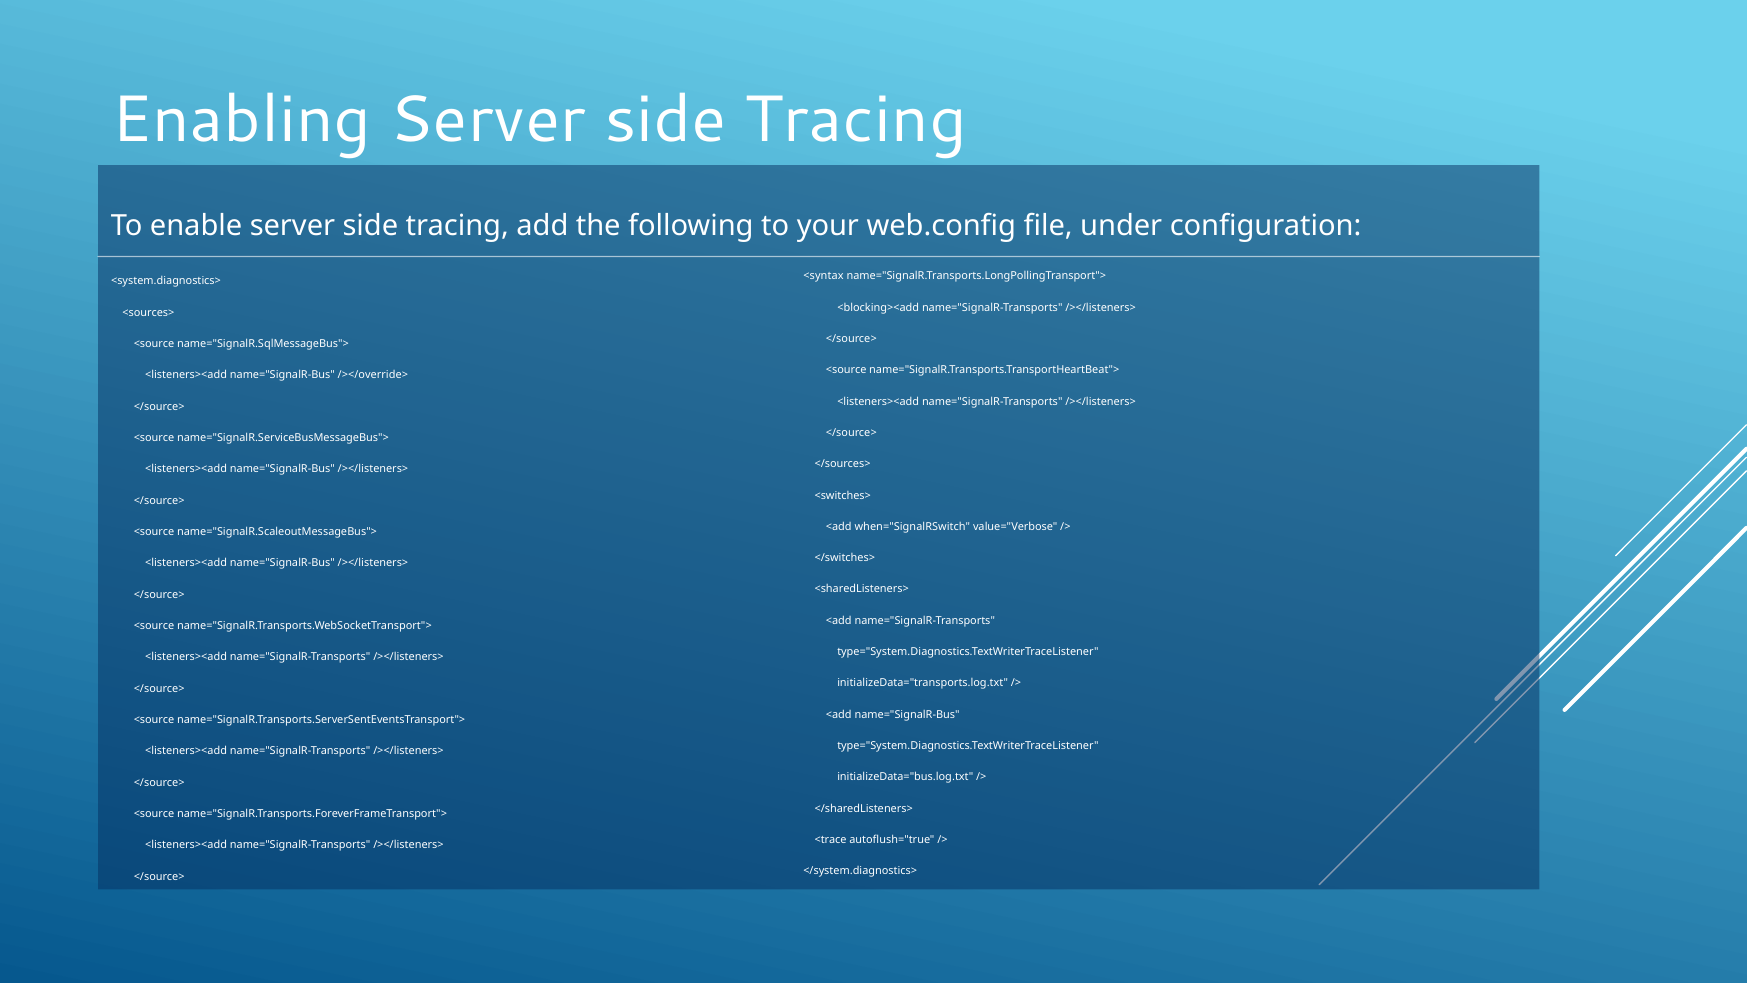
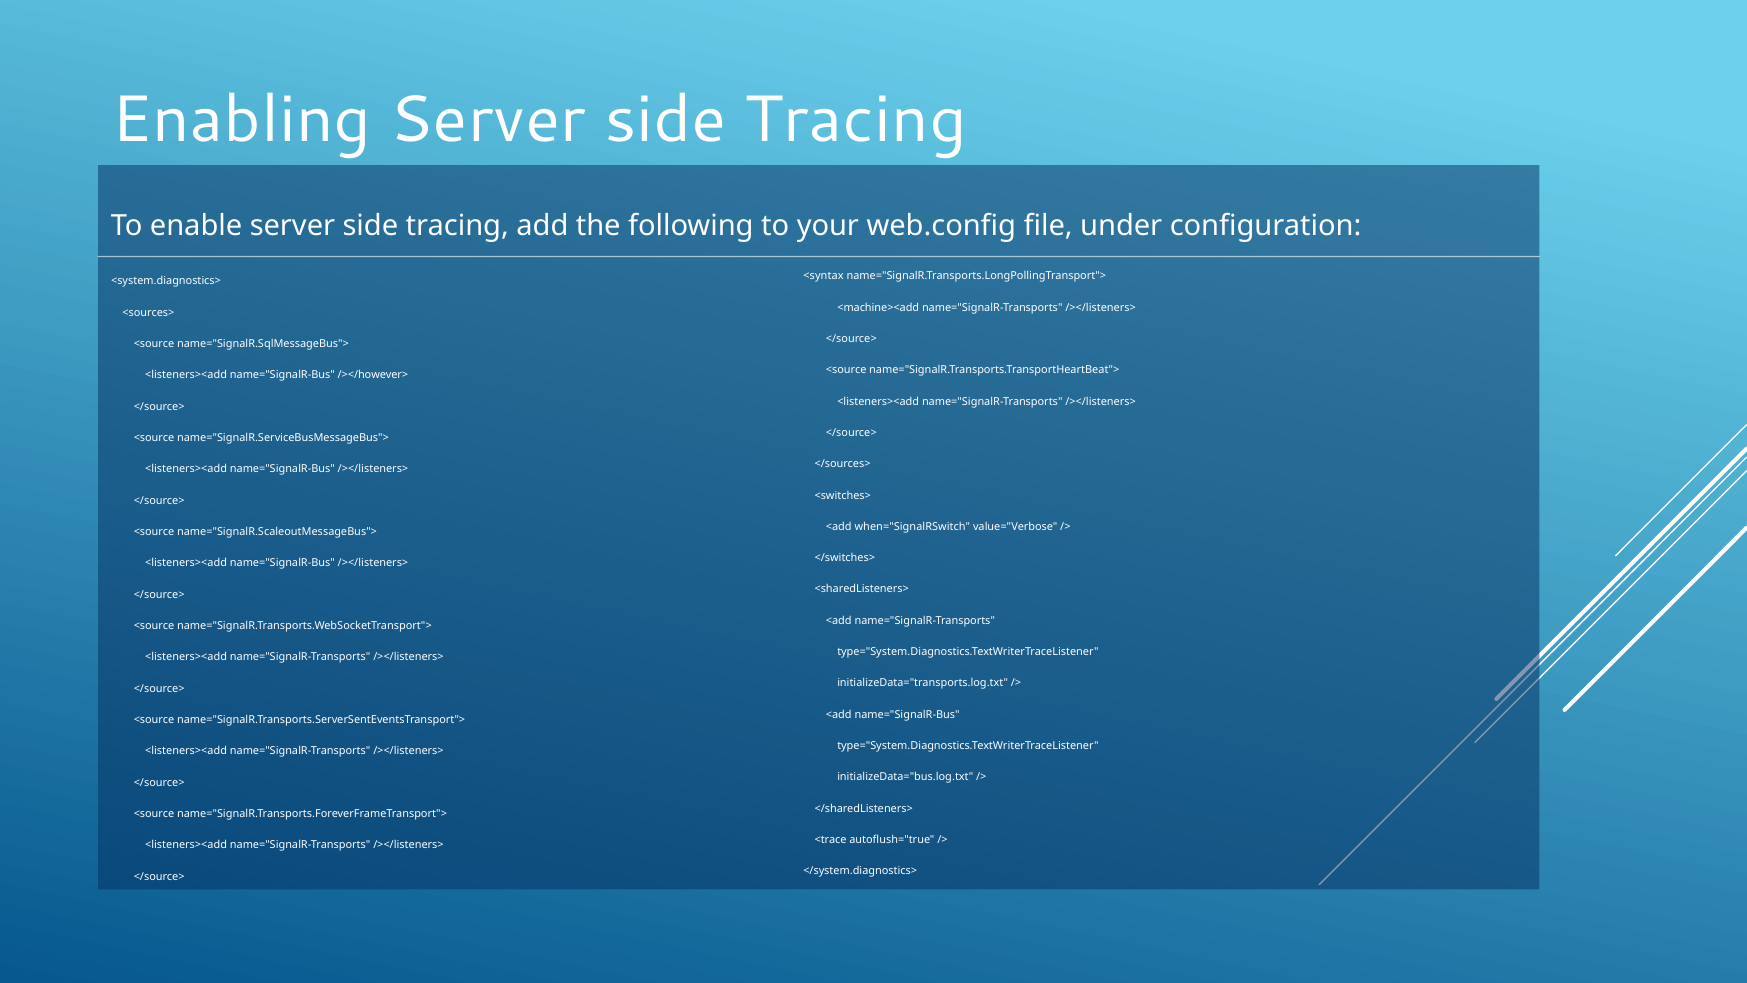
<blocking><add: <blocking><add -> <machine><add (878, 307)
/></override>: /></override> -> /></however> (373, 375)
